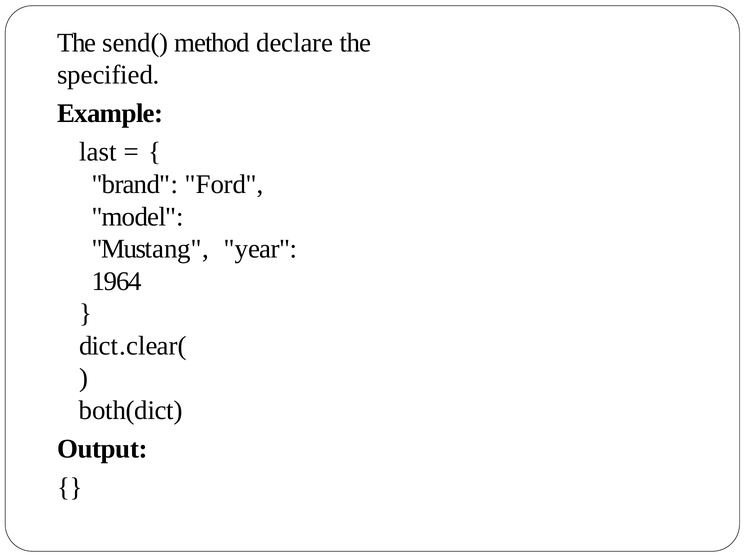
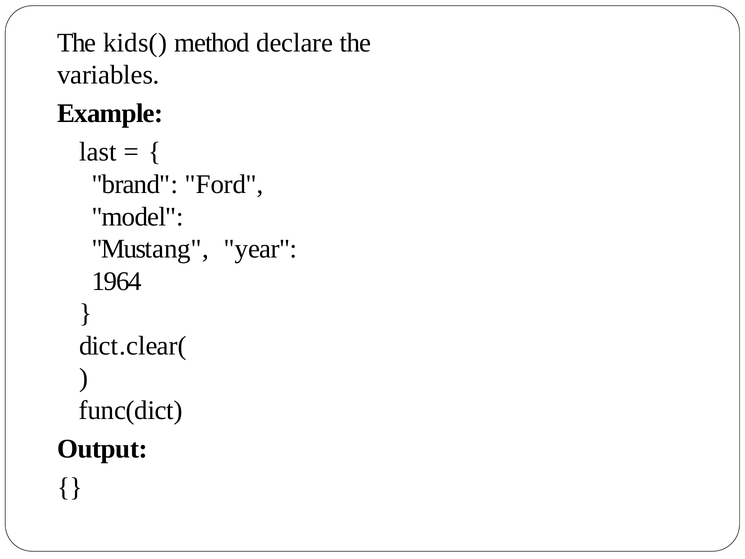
send(: send( -> kids( (135, 43)
specified: specified -> variables (108, 75)
both(dict: both(dict -> func(dict (131, 410)
